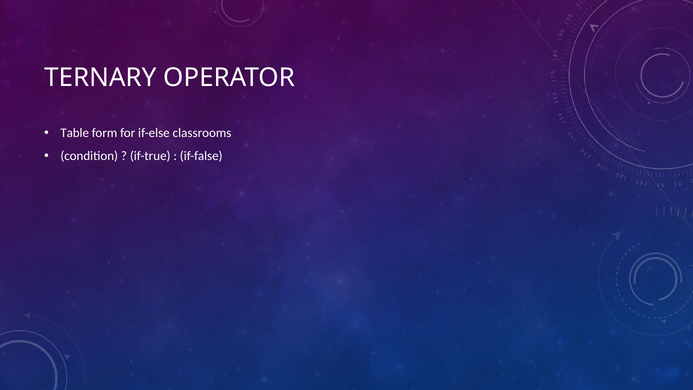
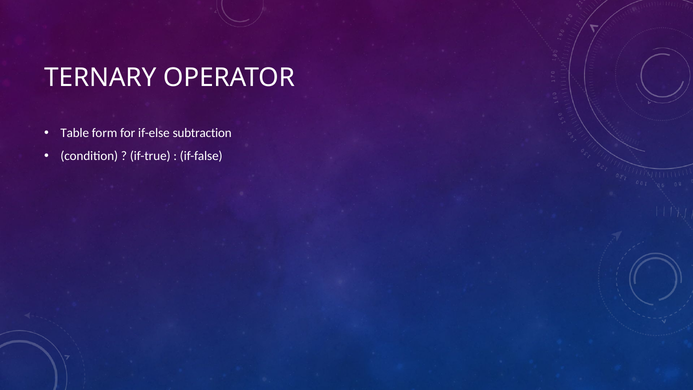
classrooms: classrooms -> subtraction (202, 133)
